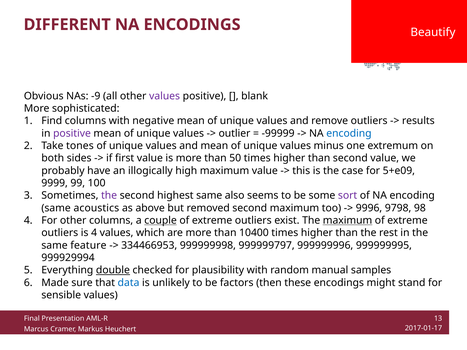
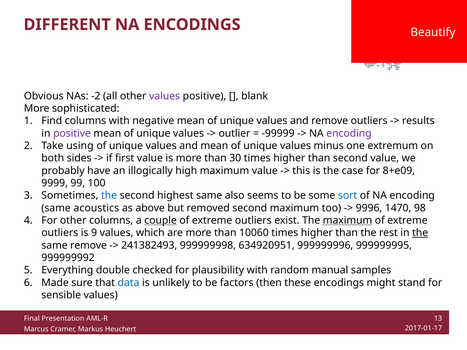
-9: -9 -> -2 (96, 96)
encoding colour: blue -> purple (349, 133)
tones: tones -> using (80, 146)
50: 50 -> 30 (235, 158)
5+e09: 5+e09 -> 8+e09 (399, 171)
the colour: purple -> blue (109, 196)
sort colour: purple -> blue (348, 196)
9798: 9798 -> 1470 (398, 208)
is 4: 4 -> 9 (94, 233)
10400: 10400 -> 10060 (254, 233)
the underline: none -> present (420, 233)
same feature: feature -> remove (89, 245)
334466953: 334466953 -> 241382493 (149, 245)
999999797: 999999797 -> 634920951 (267, 245)
999929994: 999929994 -> 999999992 (68, 258)
double underline: present -> none (113, 270)
